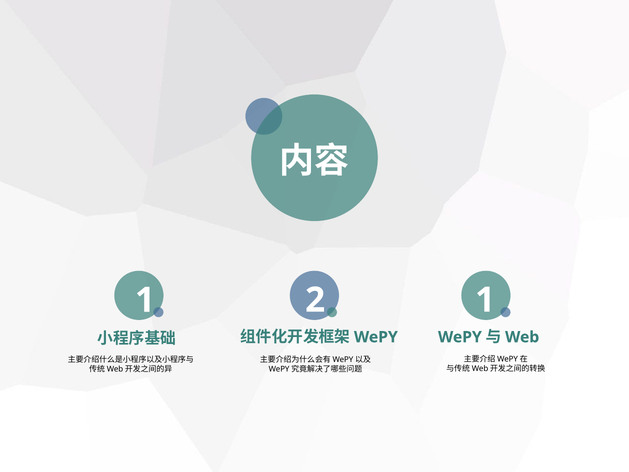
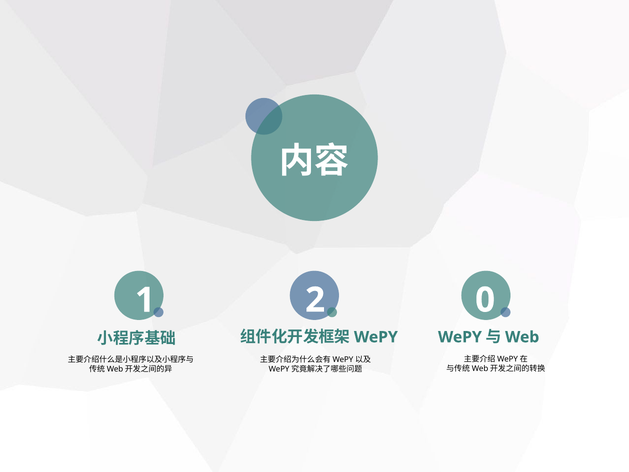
2 1: 1 -> 0 (485, 300)
